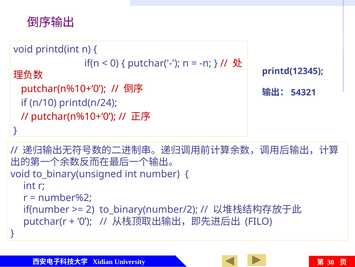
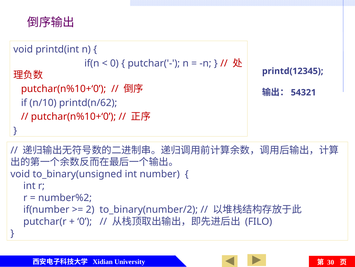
printd(n/24: printd(n/24 -> printd(n/62 (88, 103)
